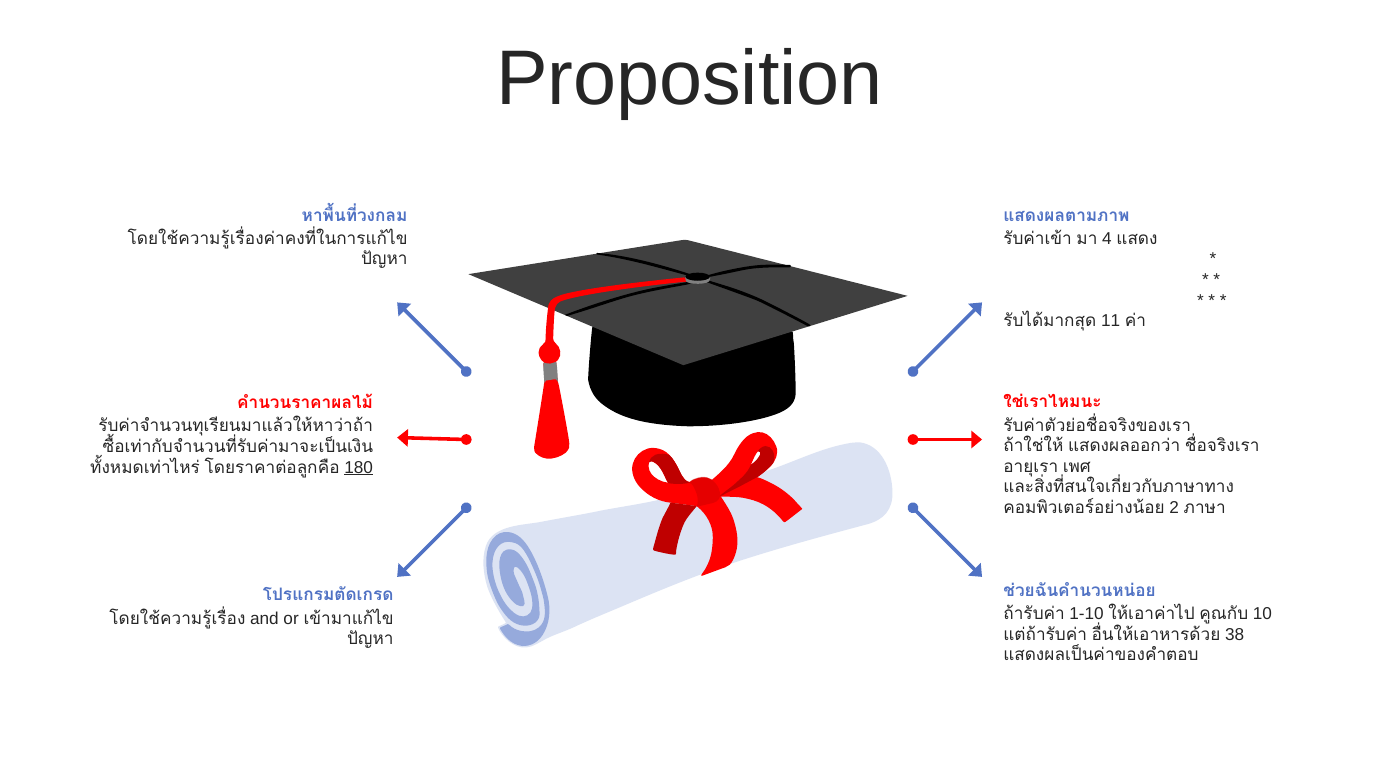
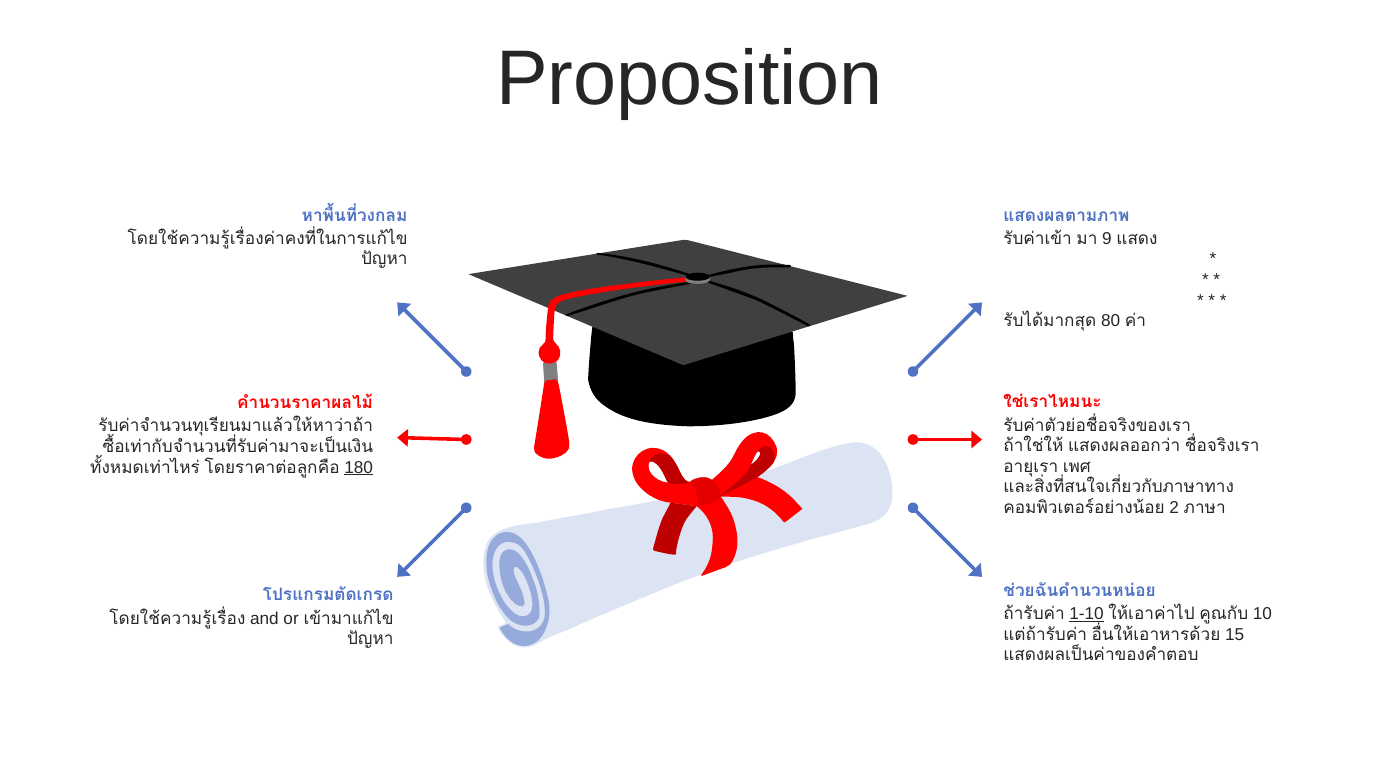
4: 4 -> 9 (1107, 239)
11: 11 -> 80 (1111, 321)
1-10 underline: none -> present (1087, 614)
38: 38 -> 15 (1235, 634)
